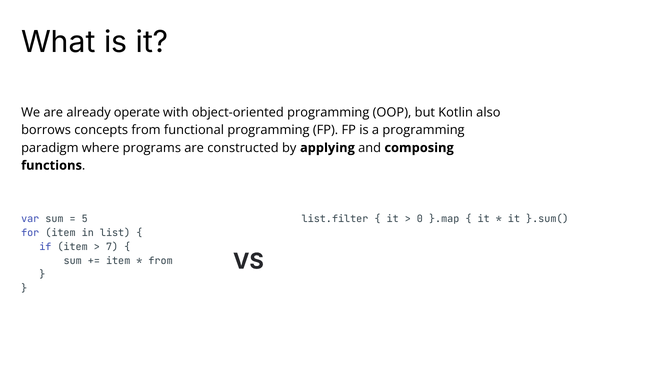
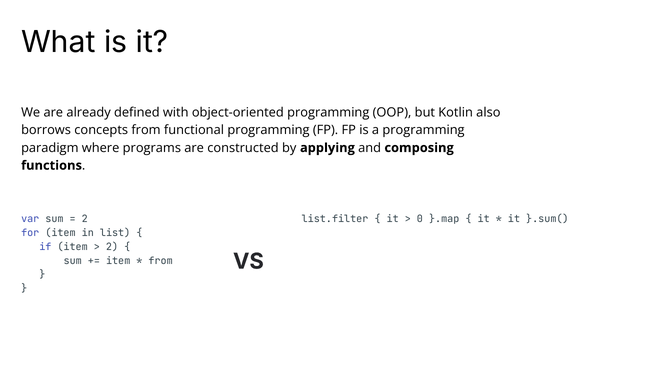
operate: operate -> defined (137, 113)
5: 5 -> 2 (85, 219)
7: 7 -> 2 (112, 247)
